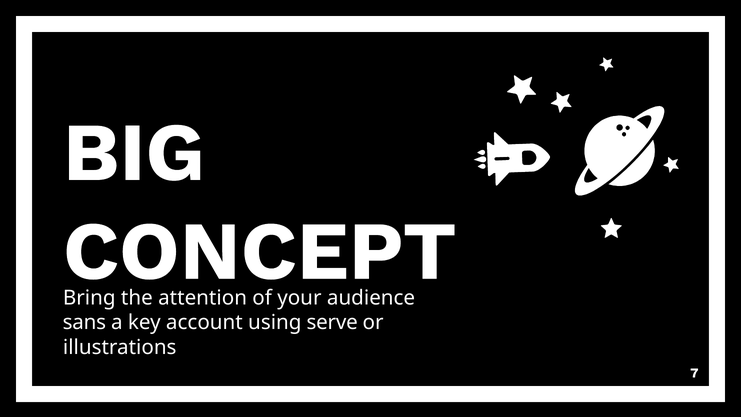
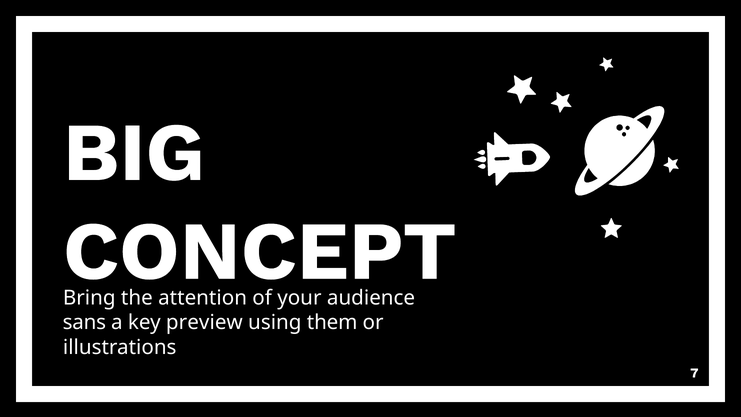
account: account -> preview (204, 322)
serve: serve -> them (332, 322)
